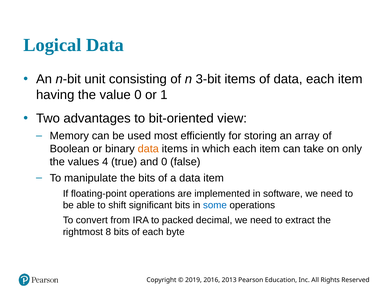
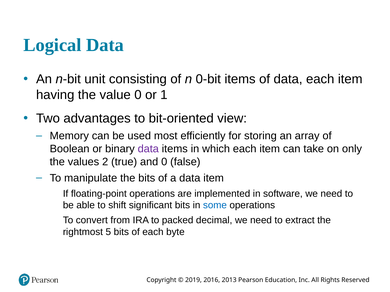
3-bit: 3-bit -> 0-bit (208, 79)
data colour: orange -> purple (148, 149)
4: 4 -> 2 (105, 162)
8: 8 -> 5 (108, 232)
